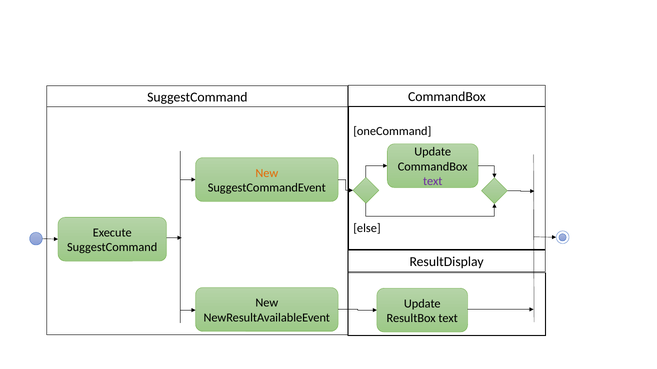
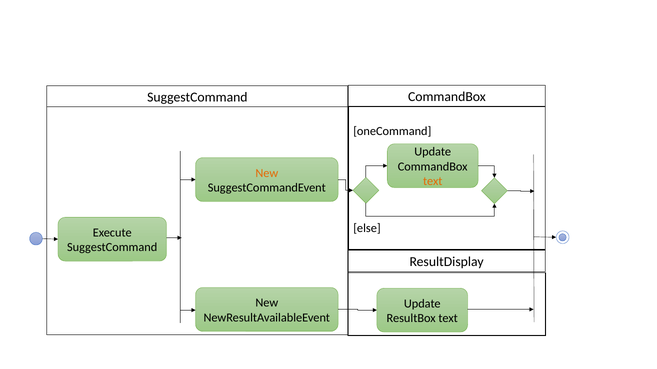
text colour: purple -> orange (433, 182)
